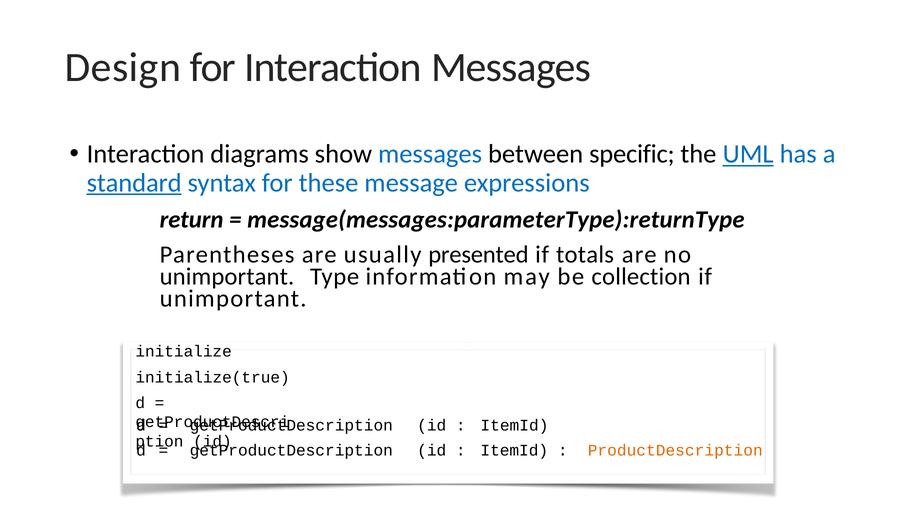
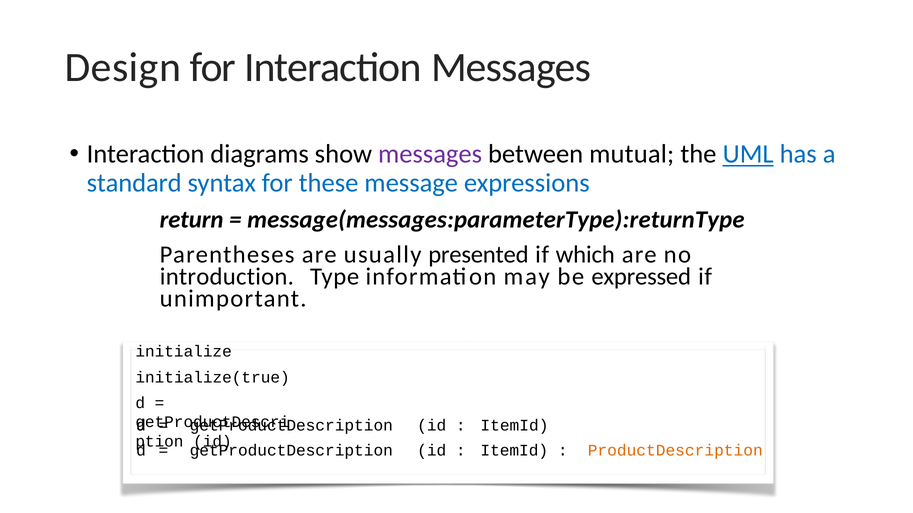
messages colour: blue -> purple (430, 154)
specific: specific -> mutual (632, 154)
standard underline: present -> none (134, 183)
totals: totals -> which (585, 255)
unimportant: unimportant -> introduction (227, 277)
collection: collection -> expressed (641, 277)
